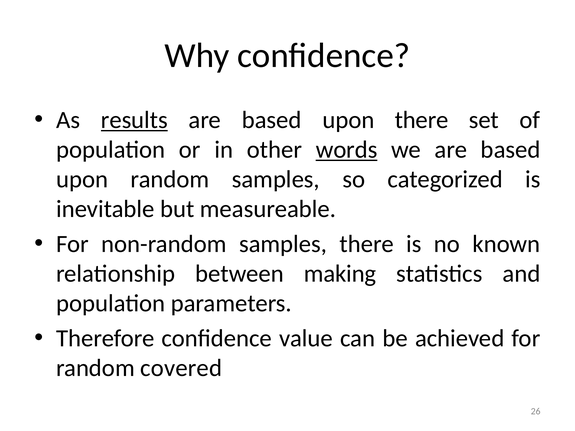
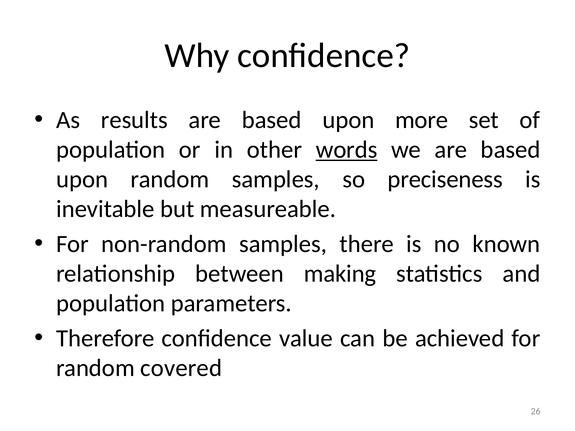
results underline: present -> none (134, 120)
upon there: there -> more (422, 120)
categorized: categorized -> preciseness (445, 180)
